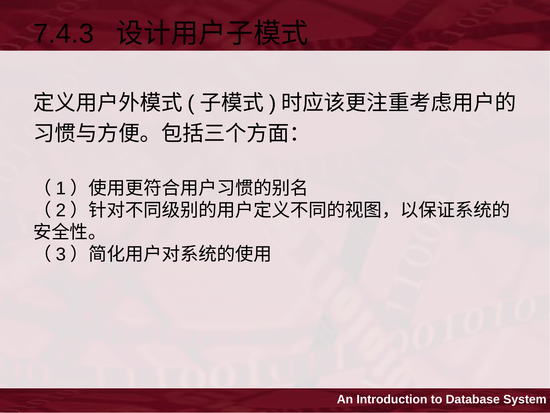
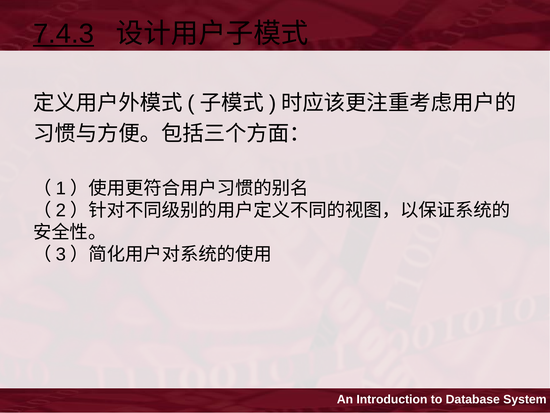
7.4.3 underline: none -> present (64, 34)
